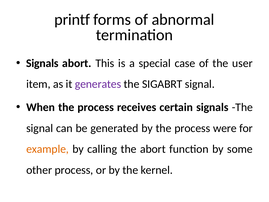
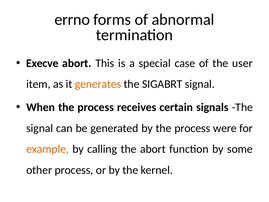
printf: printf -> errno (72, 20)
Signals: Signals -> Execve (42, 63)
generates colour: purple -> orange (98, 84)
